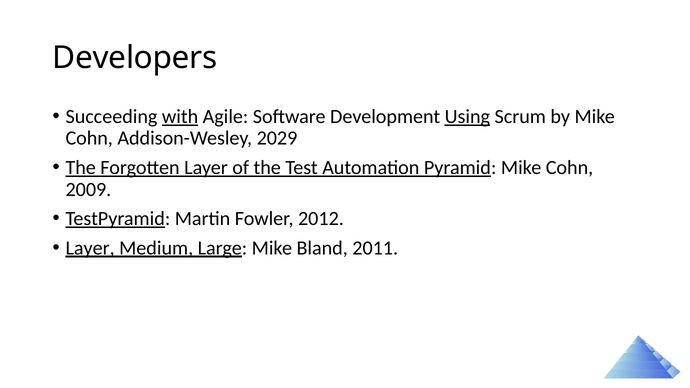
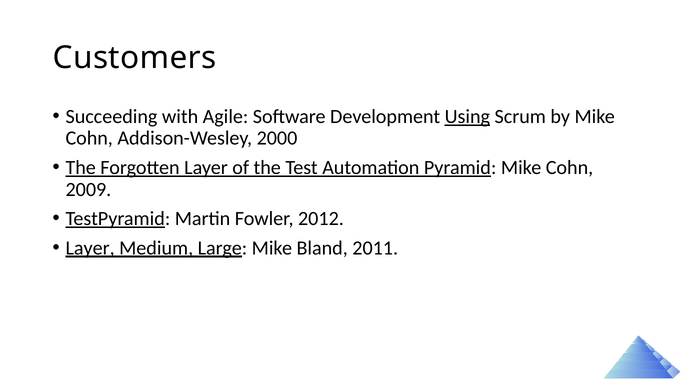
Developers: Developers -> Customers (135, 58)
with underline: present -> none (180, 117)
2029: 2029 -> 2000 (277, 138)
